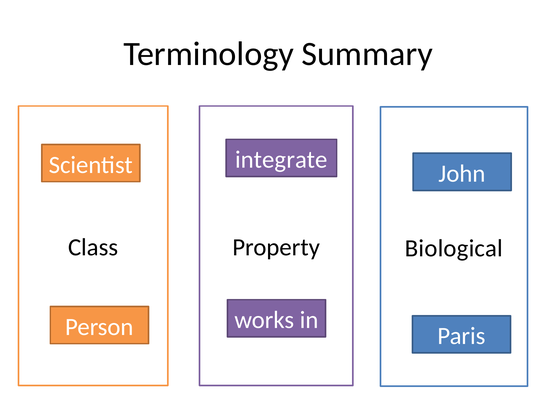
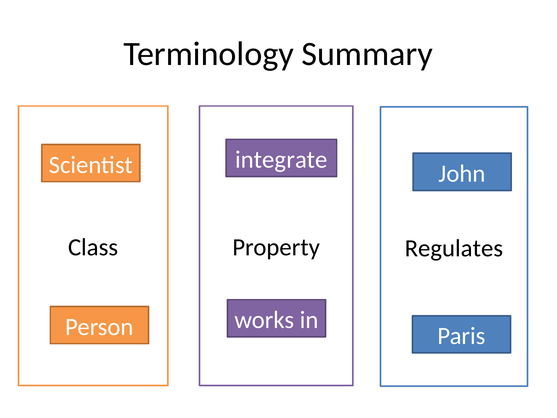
Biological: Biological -> Regulates (454, 248)
